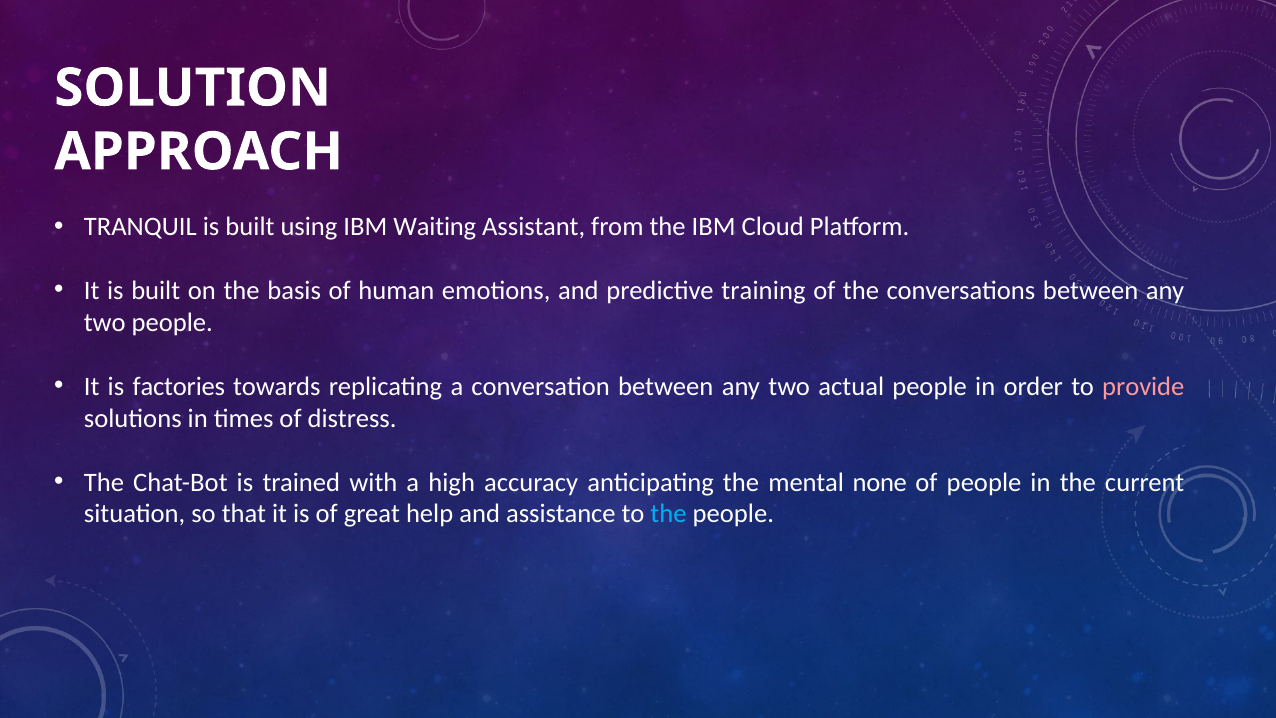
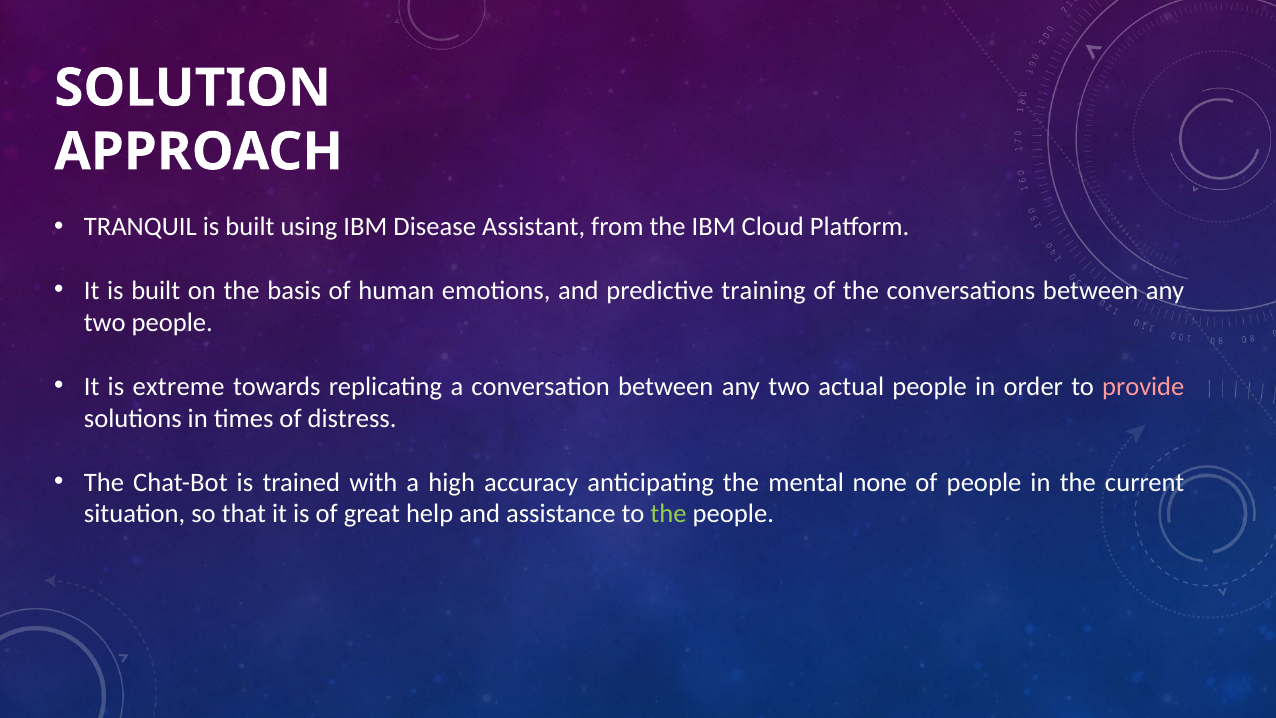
Waiting: Waiting -> Disease (435, 227)
factories: factories -> extreme (179, 386)
the colour: light blue -> light green (669, 514)
